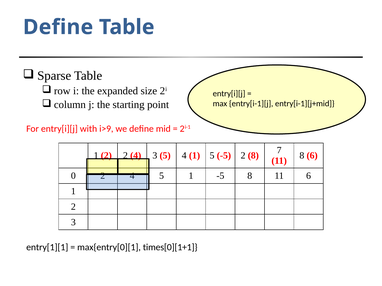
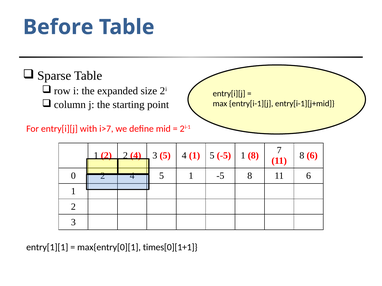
Define: Define -> Before (58, 27)
i>9: i>9 -> i>7 (106, 129)
-5 2: 2 -> 1 (243, 156)
